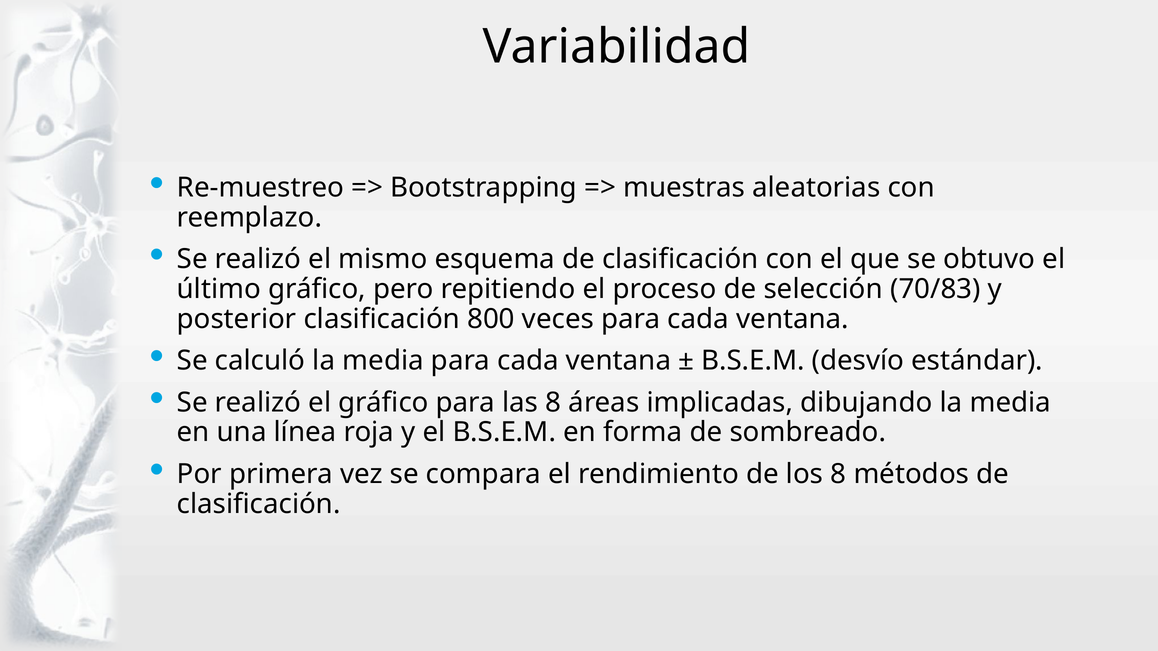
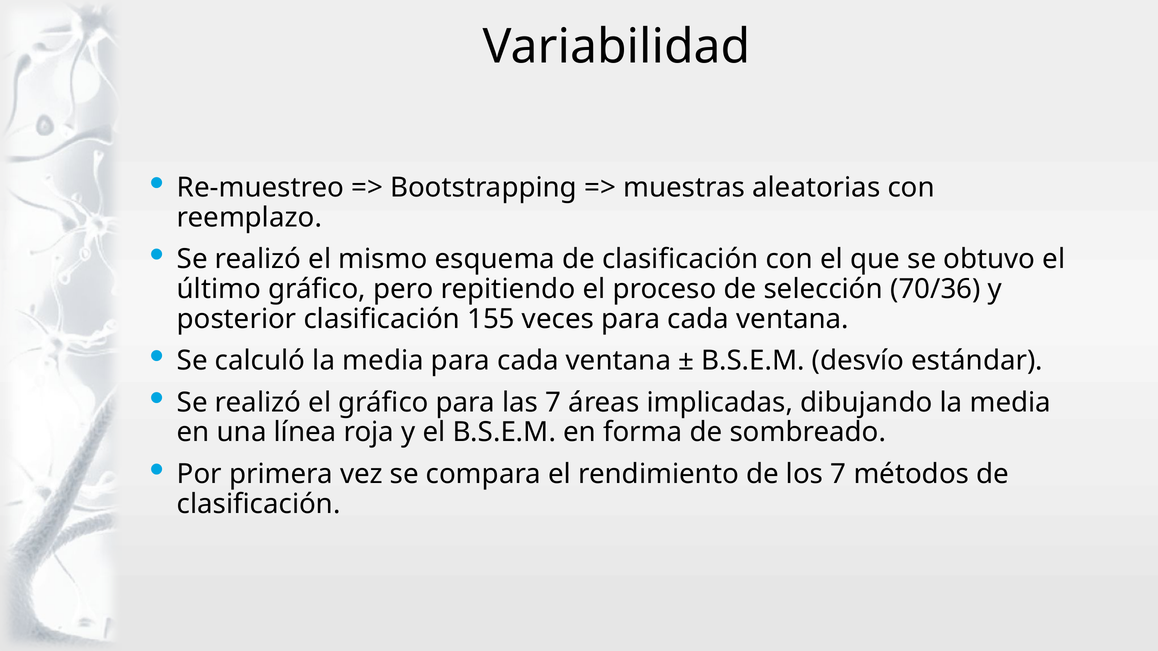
70/83: 70/83 -> 70/36 (935, 289)
800: 800 -> 155 (491, 319)
las 8: 8 -> 7 (553, 403)
los 8: 8 -> 7 (838, 474)
